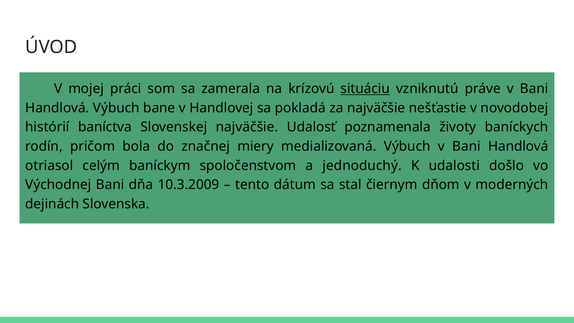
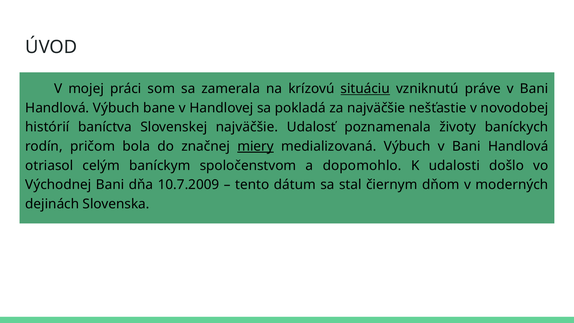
miery underline: none -> present (256, 146)
jednoduchý: jednoduchý -> dopomohlo (362, 166)
10.3.2009: 10.3.2009 -> 10.7.2009 (189, 185)
